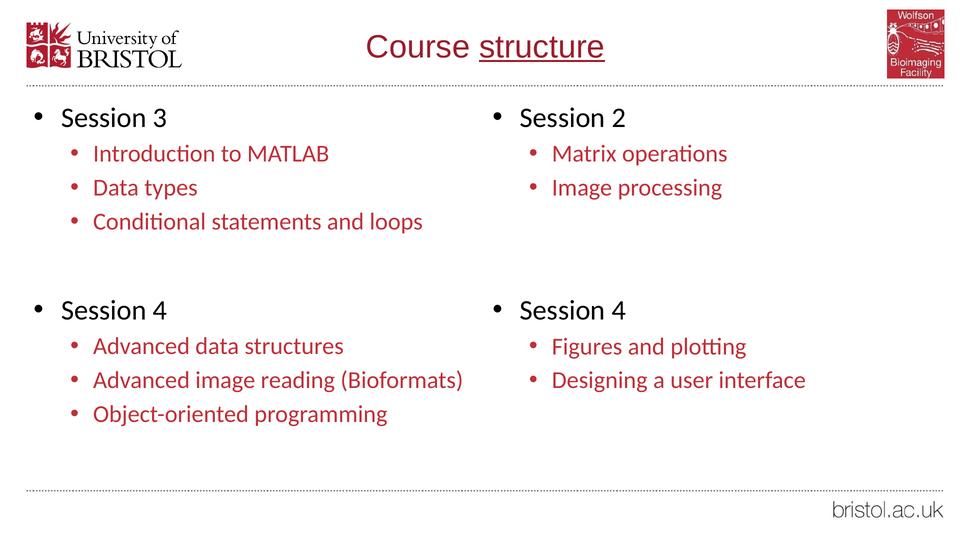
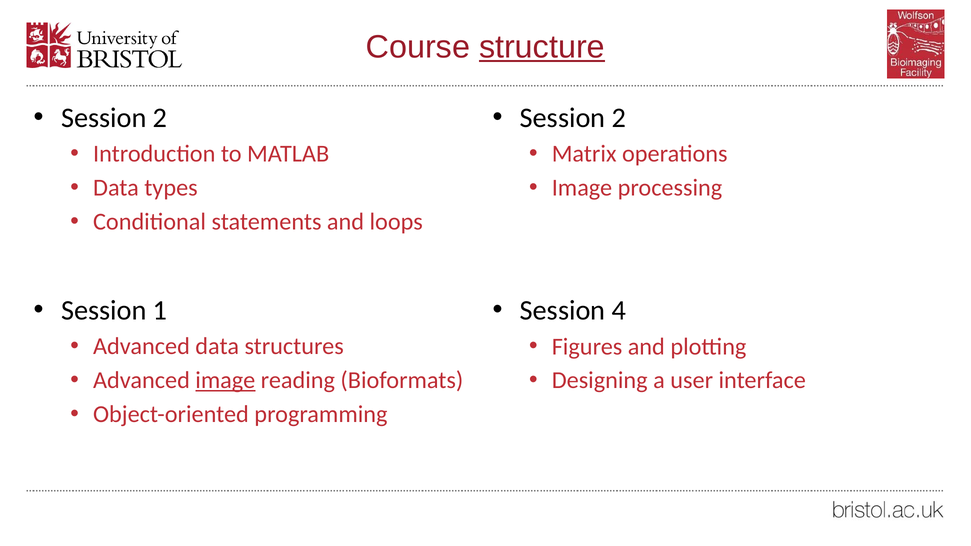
3: 3 -> 2 (160, 118)
4: 4 -> 1 (160, 310)
image underline: none -> present (225, 381)
